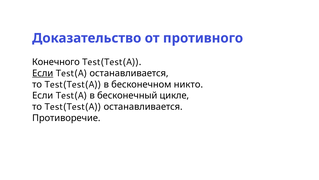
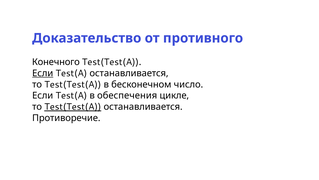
никто: никто -> число (188, 84)
бесконечный: бесконечный -> обеспечения (127, 95)
Test(Test(A underline: none -> present (73, 107)
